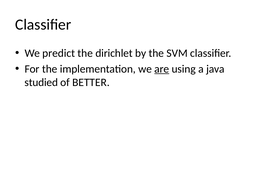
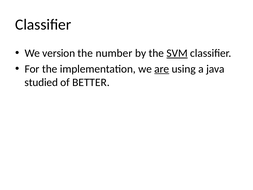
predict: predict -> version (59, 53)
dirichlet: dirichlet -> number (114, 53)
SVM underline: none -> present (177, 53)
